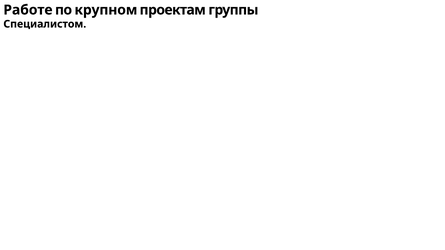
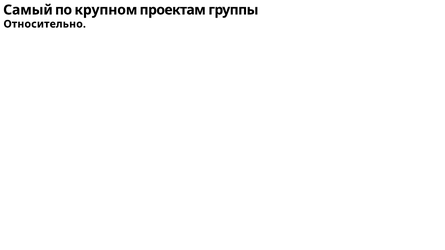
Работе: Работе -> Самый (28, 10)
Специалистом: Специалистом -> Относительно (45, 24)
